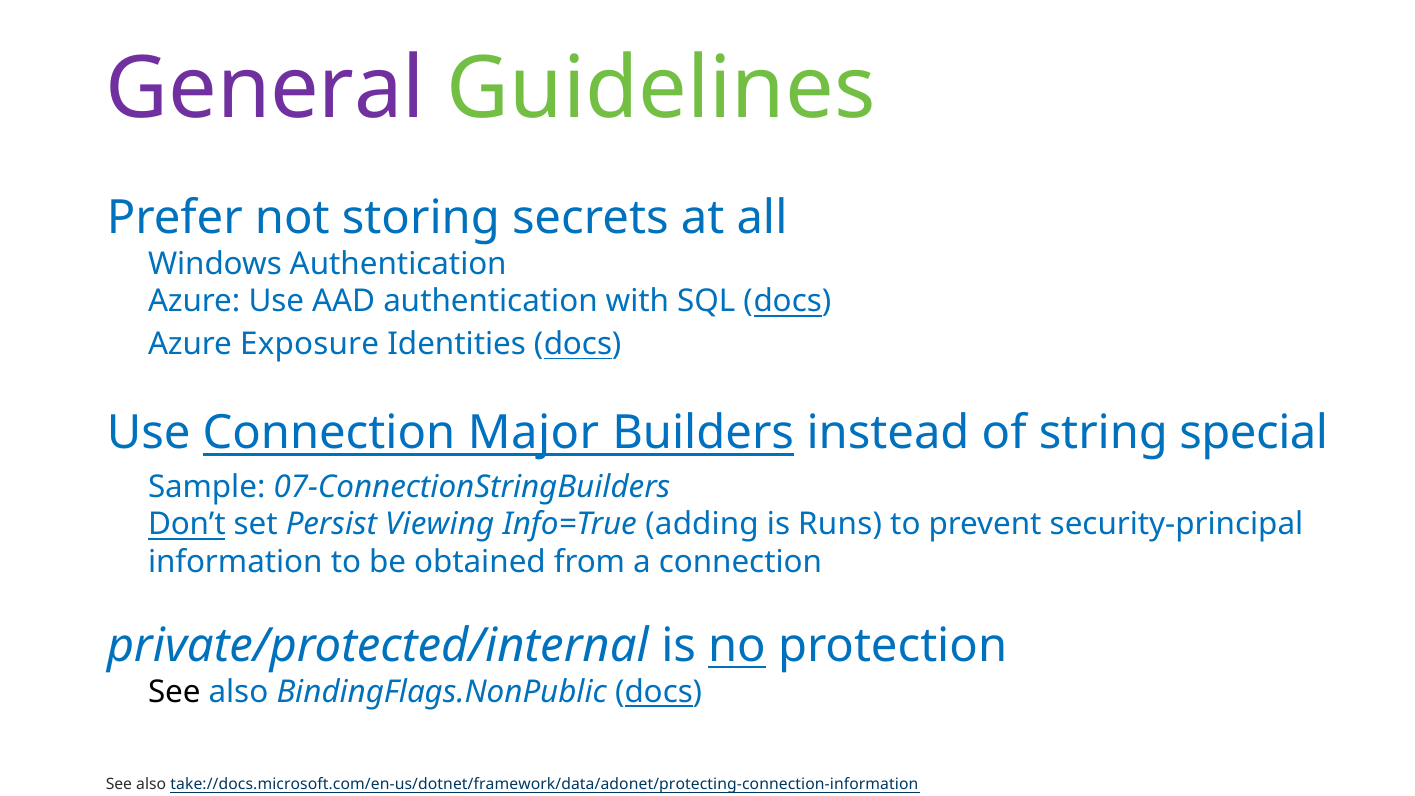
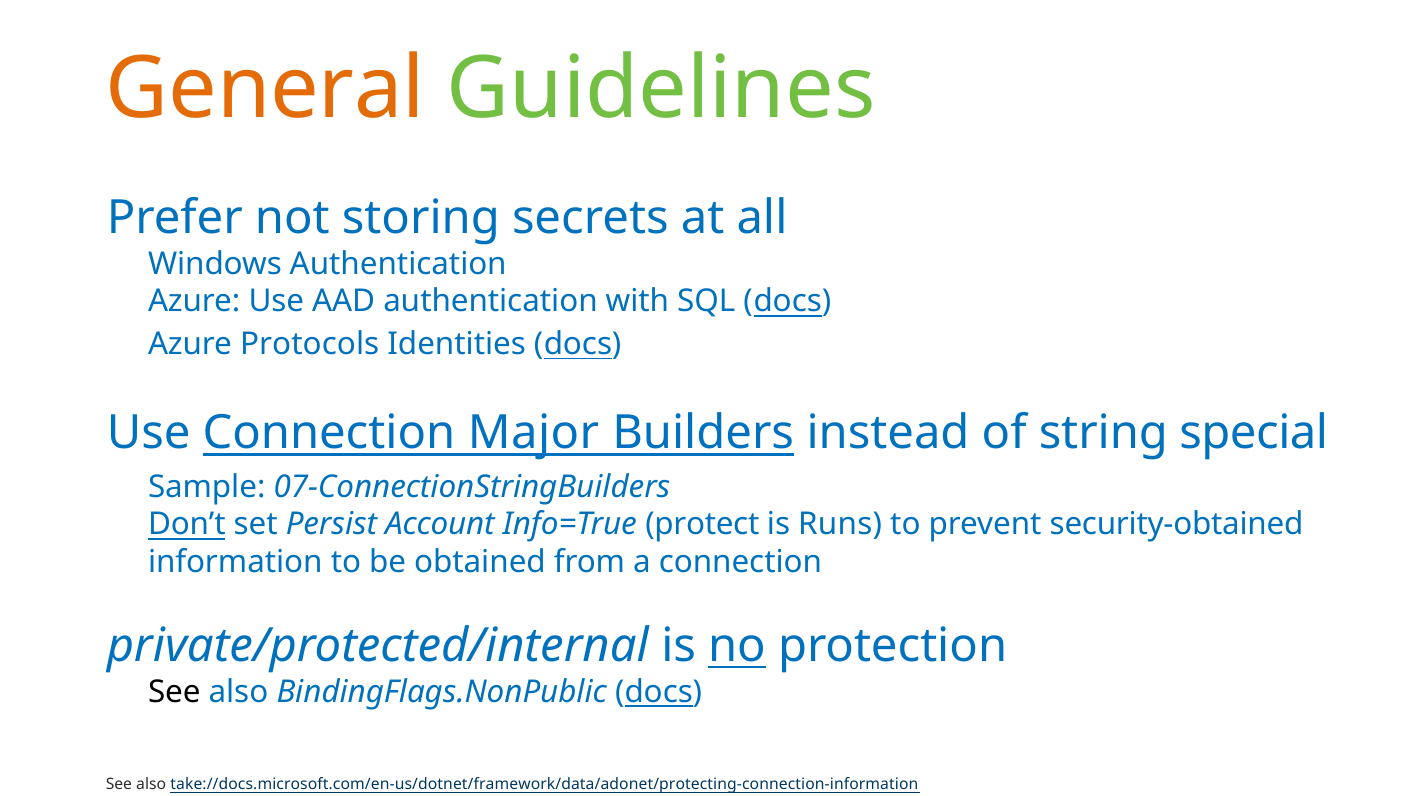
General colour: purple -> orange (265, 89)
Exposure: Exposure -> Protocols (310, 344)
Viewing: Viewing -> Account (440, 524)
adding: adding -> protect (702, 524)
security-principal: security-principal -> security-obtained (1177, 524)
